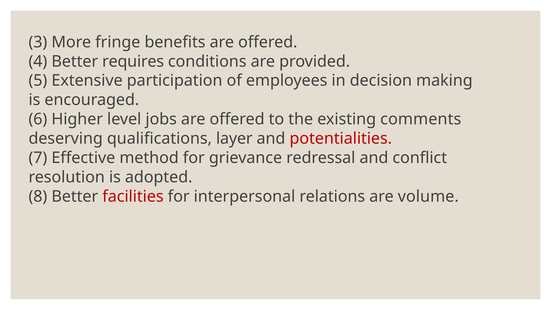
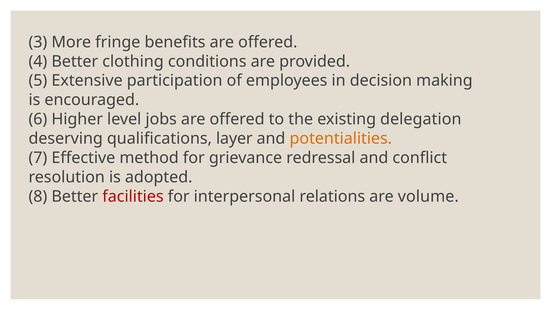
requires: requires -> clothing (133, 61)
comments: comments -> delegation (421, 119)
potentialities colour: red -> orange (341, 139)
